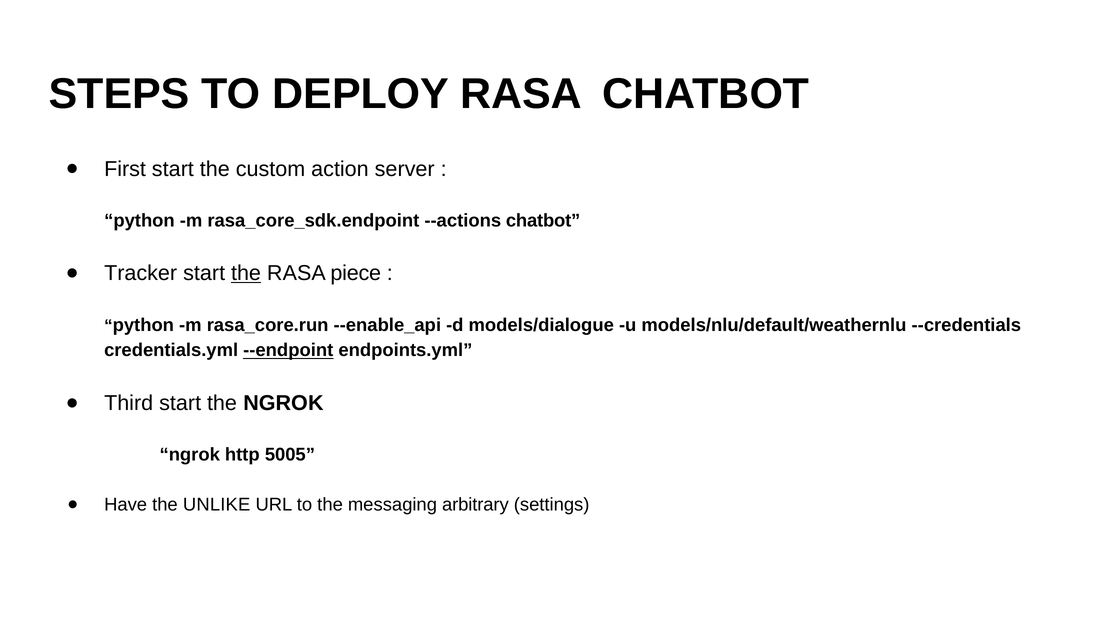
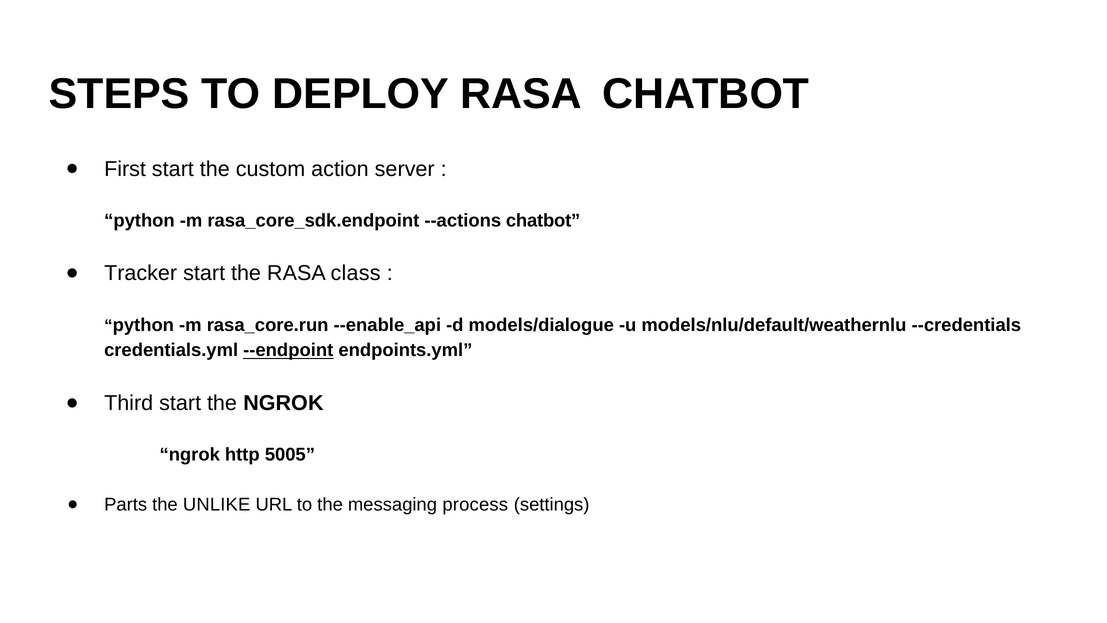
the underline: present -> none (246, 273)
piece: piece -> class (356, 273)
Have: Have -> Parts (126, 505)
arbitrary: arbitrary -> process (475, 505)
